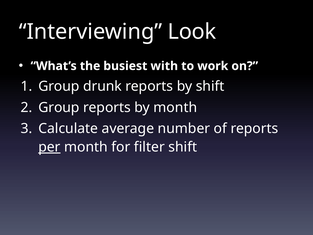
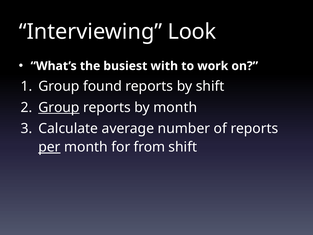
drunk: drunk -> found (102, 86)
Group underline: none -> present (59, 107)
filter: filter -> from (149, 147)
